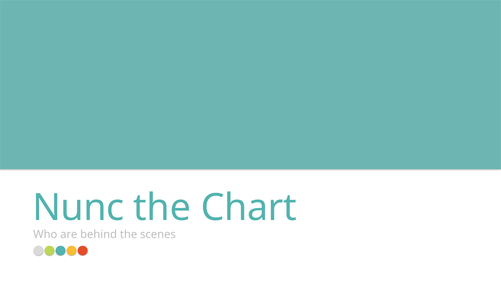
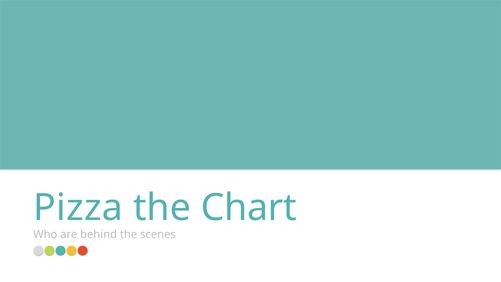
Nunc: Nunc -> Pizza (78, 208)
